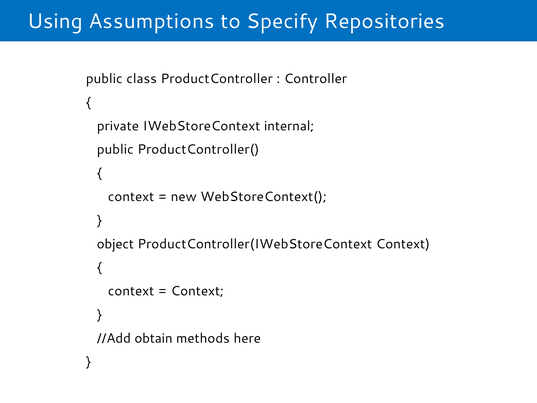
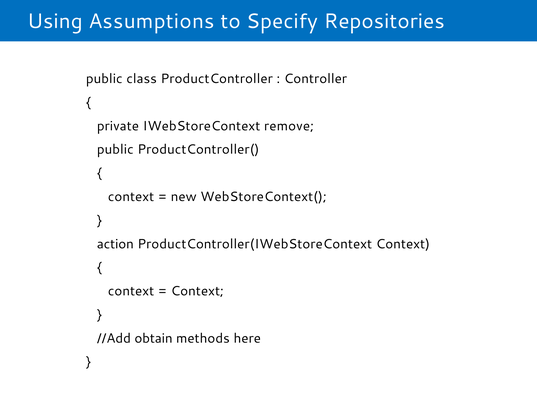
internal: internal -> remove (289, 126)
object: object -> action (115, 244)
